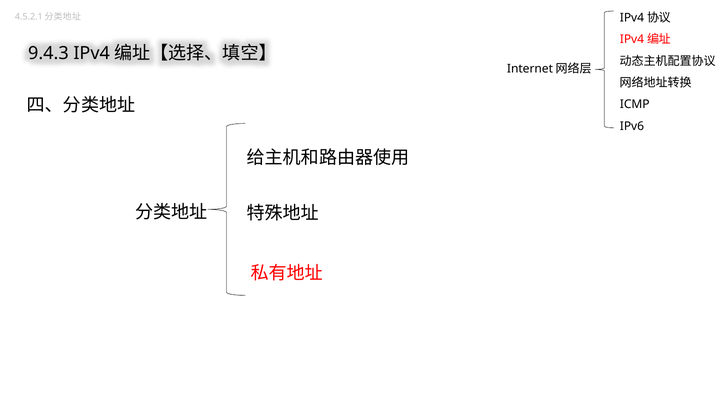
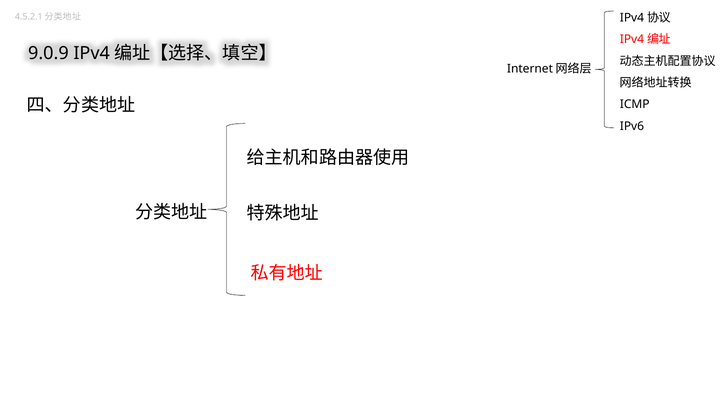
9.4.3: 9.4.3 -> 9.0.9 (48, 53)
